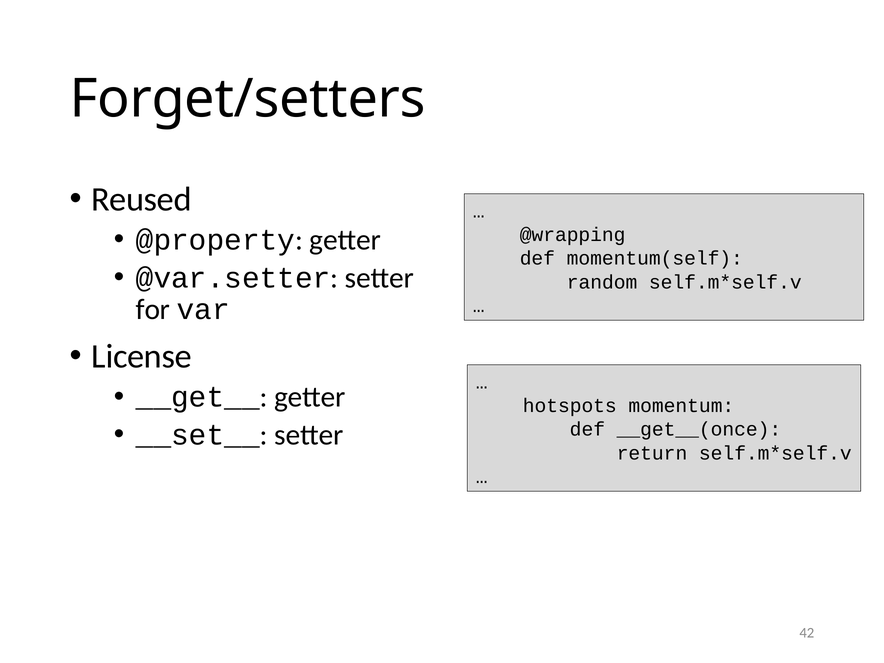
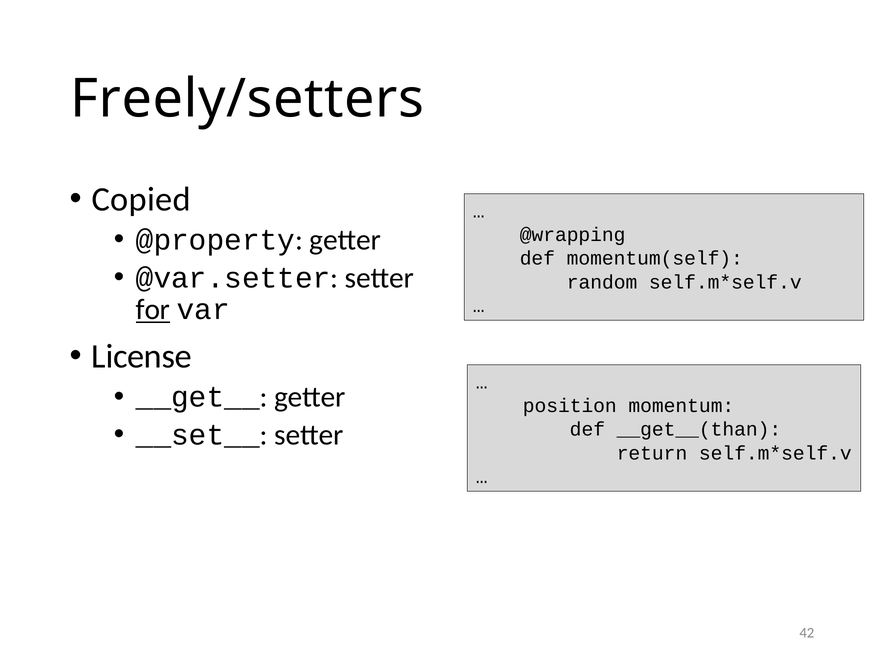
Forget/setters: Forget/setters -> Freely/setters (247, 99)
Reused: Reused -> Copied (141, 199)
for underline: none -> present (153, 310)
hotspots: hotspots -> position (570, 406)
__get__(once: __get__(once -> __get__(than (699, 429)
